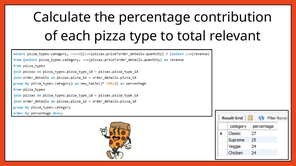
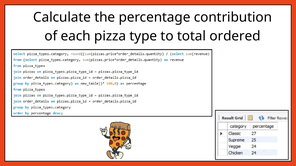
relevant: relevant -> ordered (235, 36)
